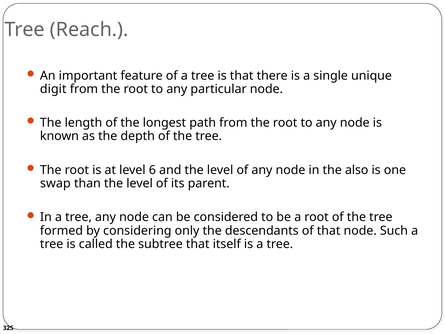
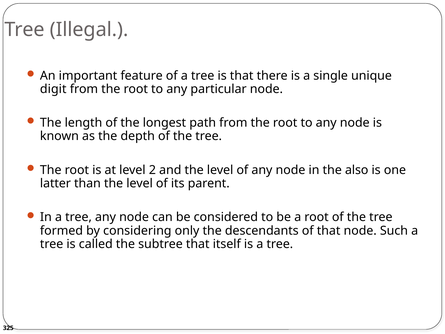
Reach: Reach -> Illegal (89, 30)
6: 6 -> 2 (152, 170)
swap: swap -> latter (55, 183)
